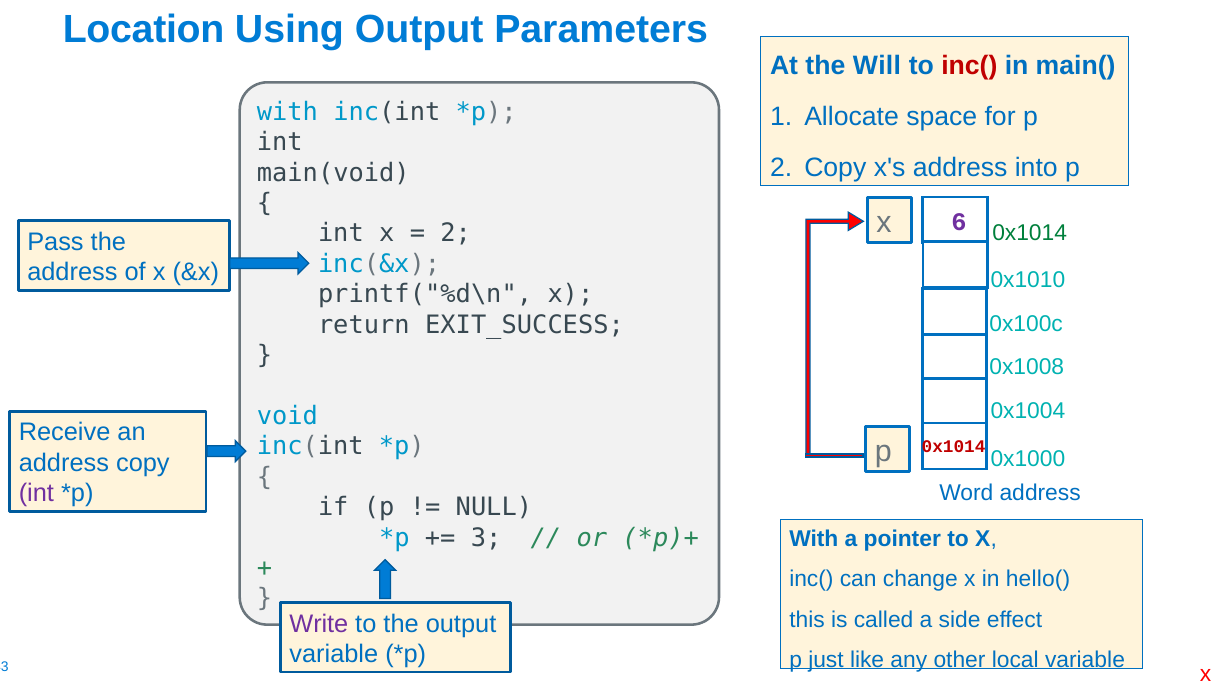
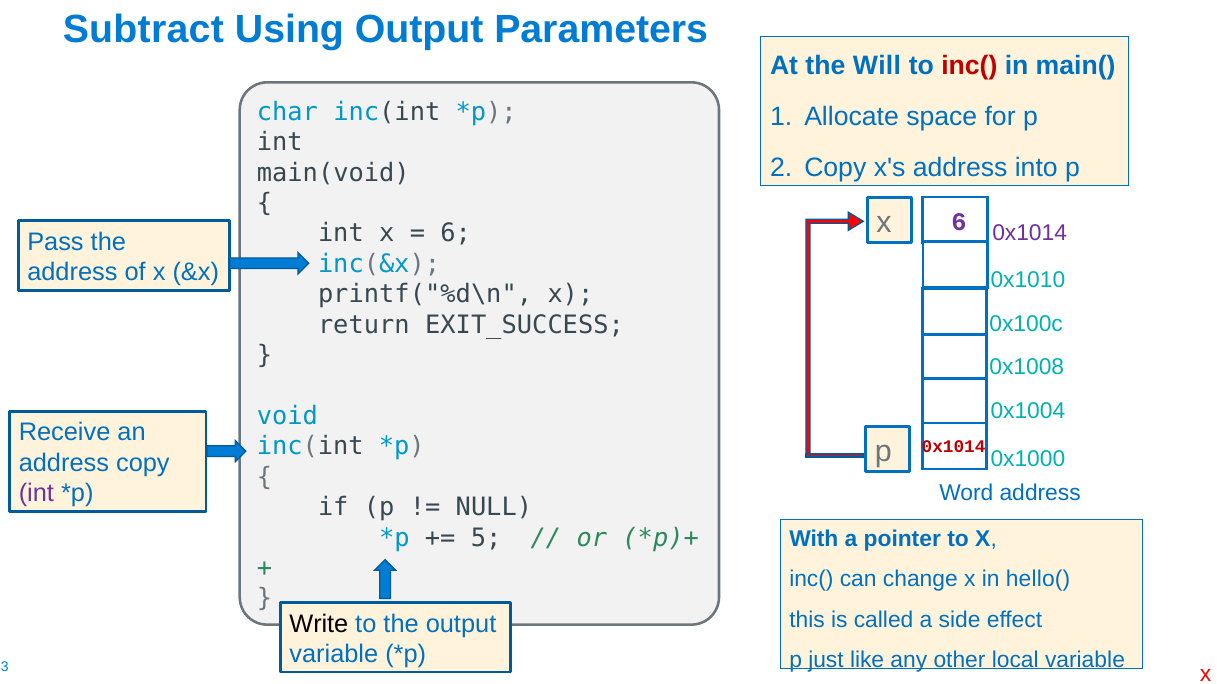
Location: Location -> Subtract (143, 30)
with: with -> char (287, 112)
2: 2 -> 6 (456, 234)
0x1014 colour: green -> purple (1030, 233)
3: 3 -> 5 (486, 538)
Write colour: purple -> black (319, 624)
